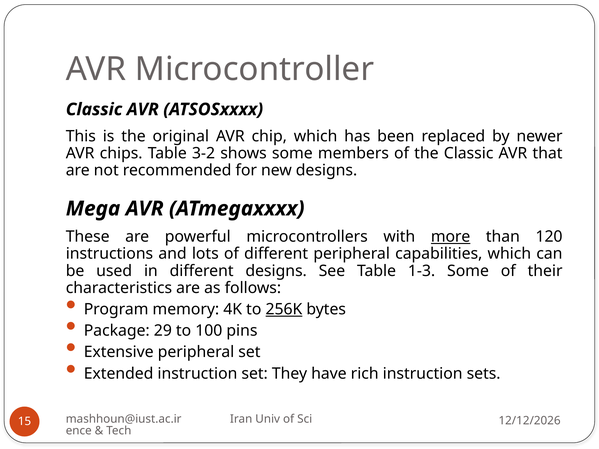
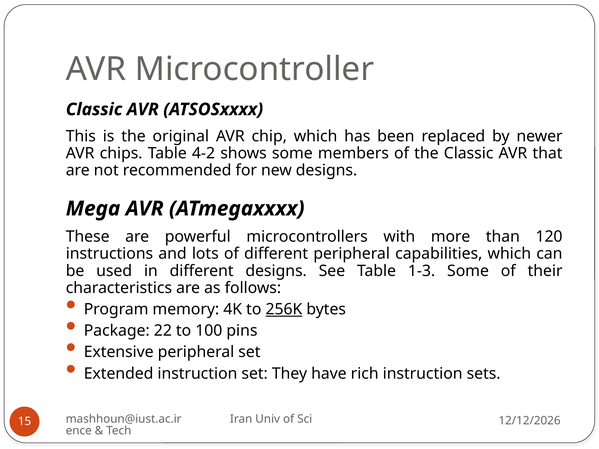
3-2: 3-2 -> 4-2 (204, 153)
more underline: present -> none (451, 237)
29: 29 -> 22 (163, 331)
